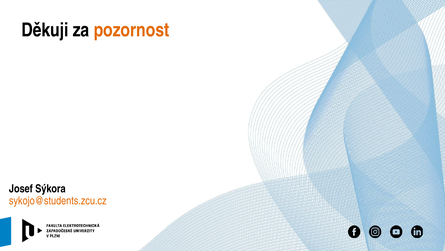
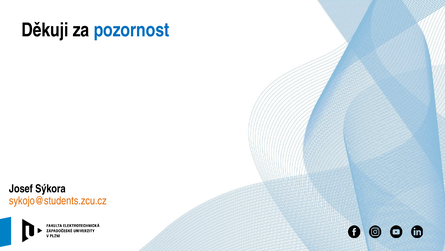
pozornost colour: orange -> blue (132, 30)
